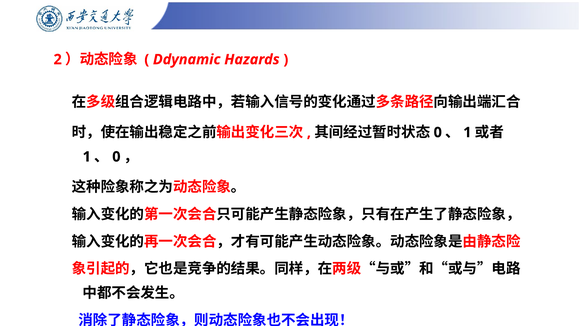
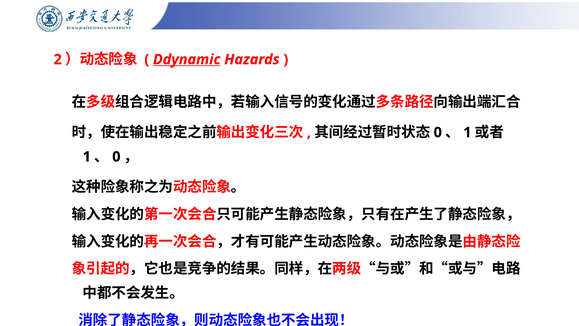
Ddynamic underline: none -> present (187, 59)
